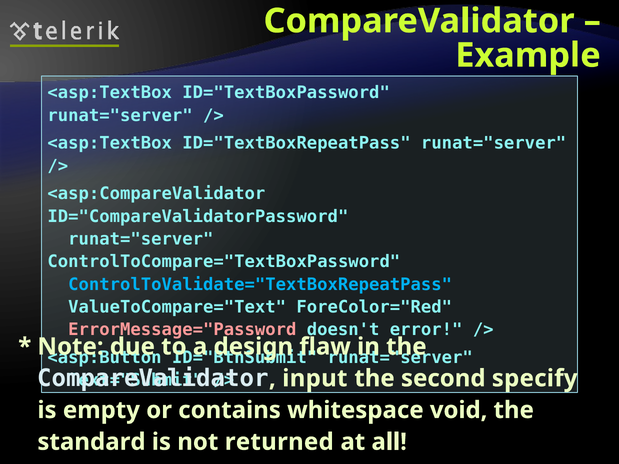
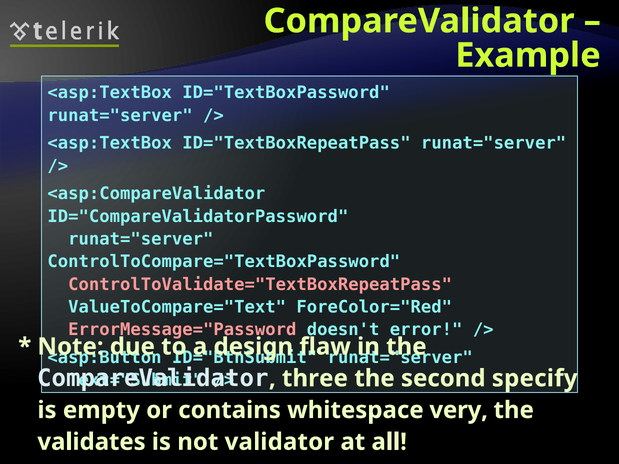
ControlToValidate="TextBoxRepeatPass colour: light blue -> pink (260, 285)
input: input -> three (315, 379)
void: void -> very (459, 410)
standard: standard -> validates (92, 442)
returned: returned -> validator (279, 442)
